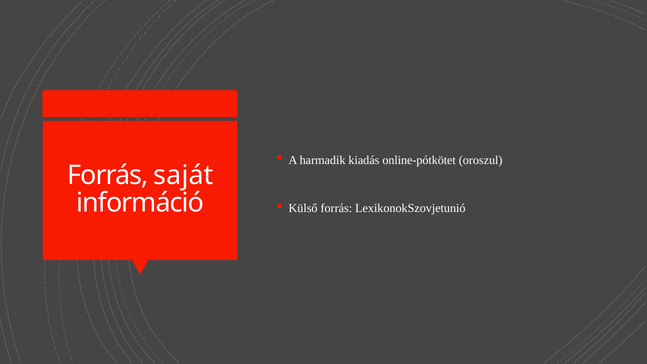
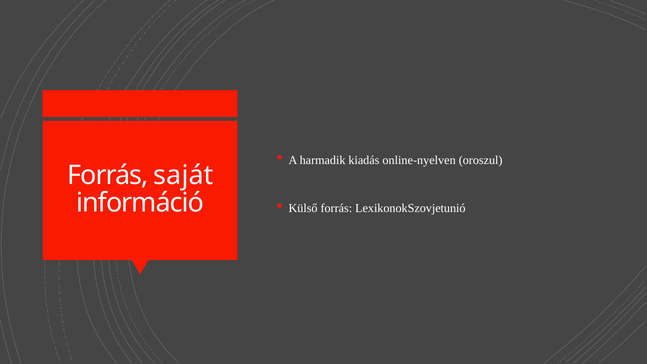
online-pótkötet: online-pótkötet -> online-nyelven (419, 160)
